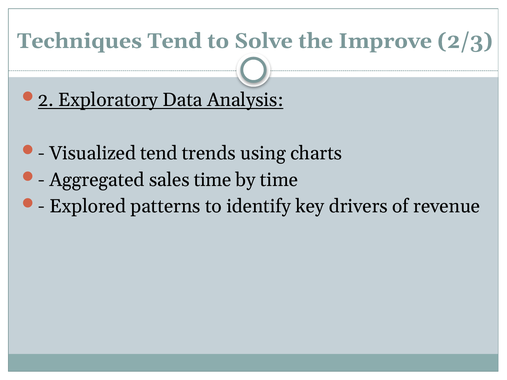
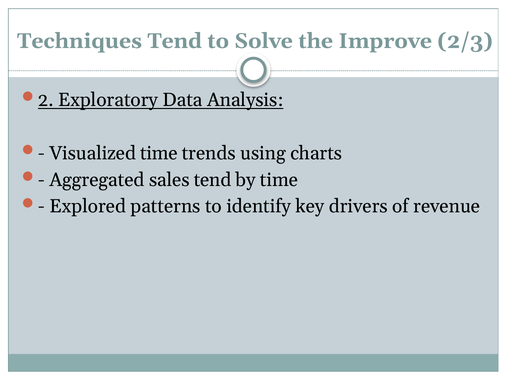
Visualized tend: tend -> time (159, 153)
sales time: time -> tend (213, 180)
